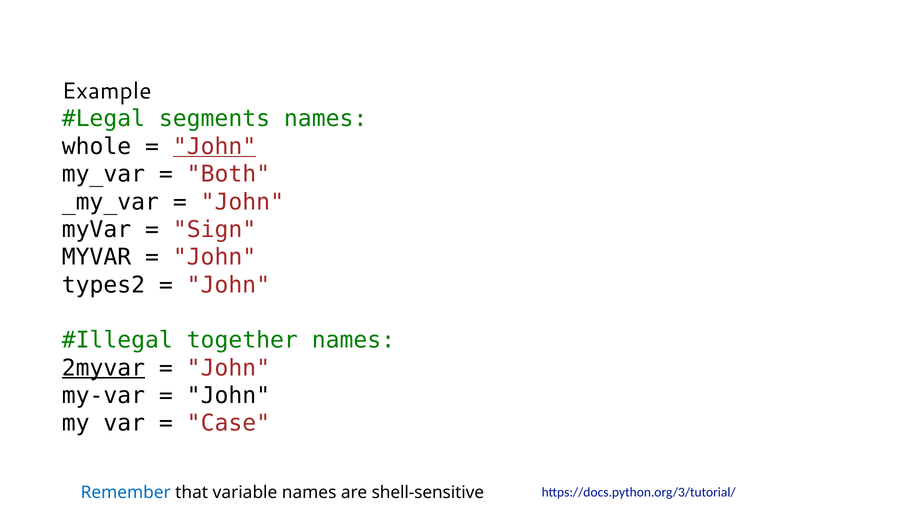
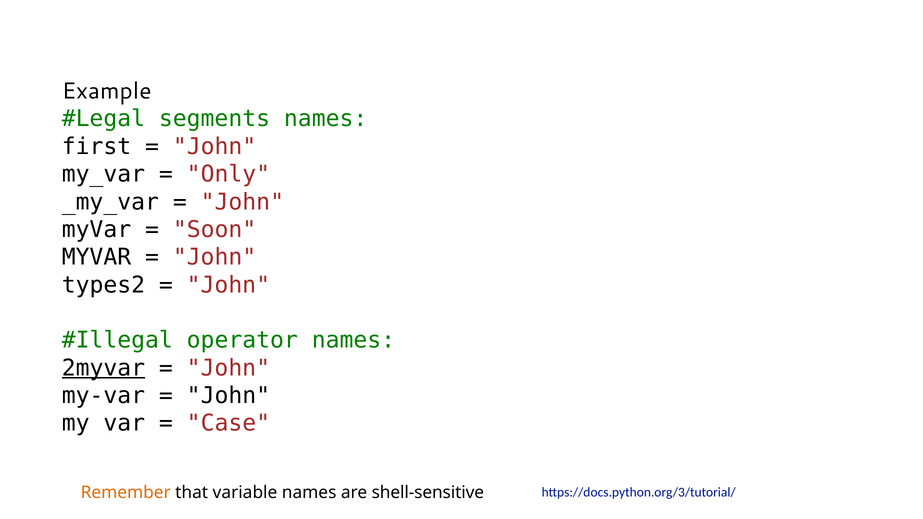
whole: whole -> first (96, 147)
John underline: present -> none (215, 147)
Both: Both -> Only (228, 174)
Sign: Sign -> Soon (215, 230)
together: together -> operator (242, 340)
Remember colour: blue -> orange (126, 493)
